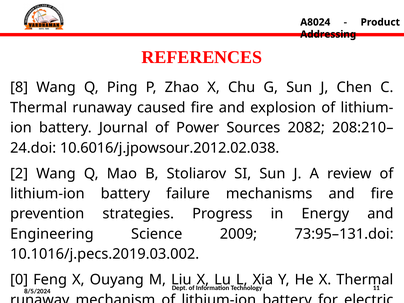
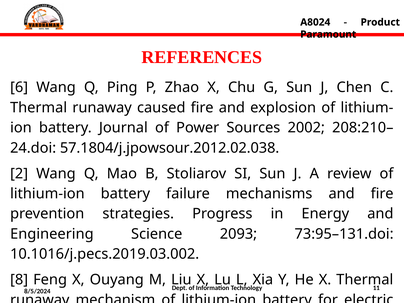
Addressing: Addressing -> Paramount (328, 34)
8: 8 -> 6 (19, 88)
2082: 2082 -> 2002 (306, 128)
10.6016/j.jpowsour.2012.02.038: 10.6016/j.jpowsour.2012.02.038 -> 57.1804/j.jpowsour.2012.02.038 (170, 148)
2009: 2009 -> 2093 (238, 234)
0: 0 -> 8 (19, 280)
